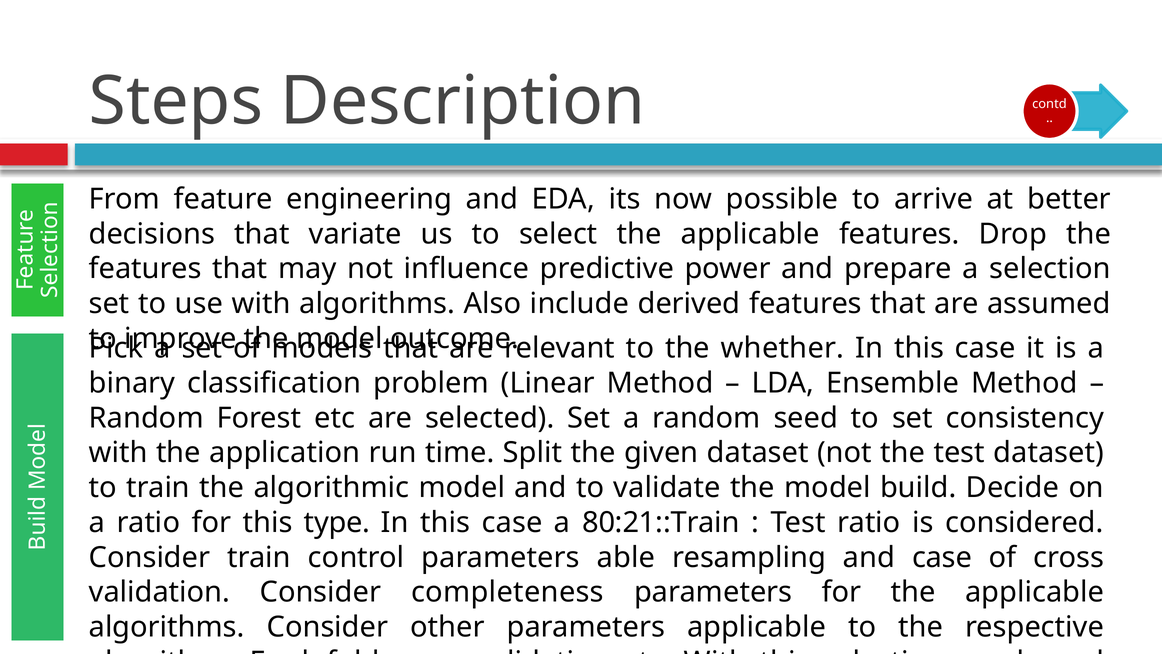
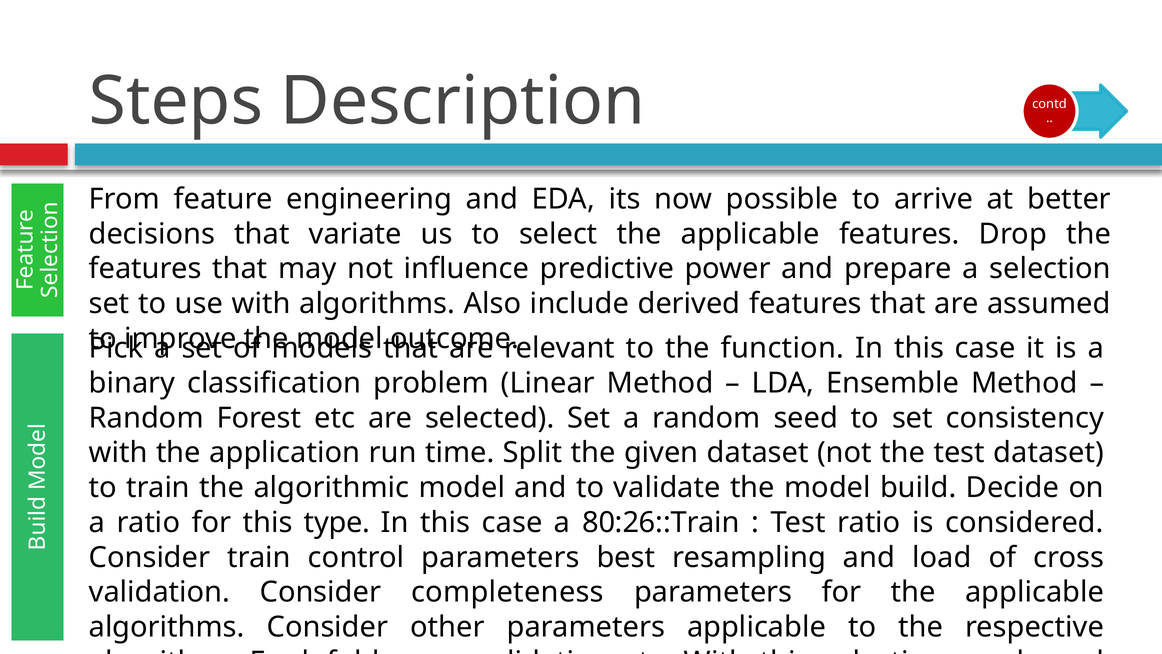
whether: whether -> function (783, 348)
80:21::Train: 80:21::Train -> 80:26::Train (661, 522)
able: able -> best (626, 557)
and case: case -> load (942, 557)
